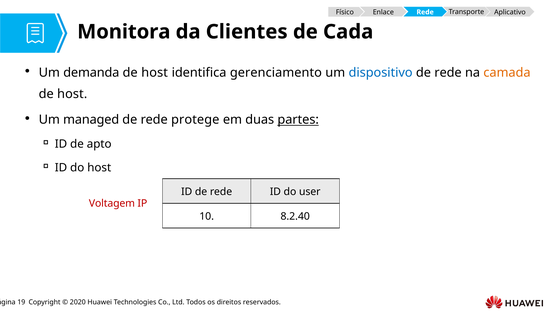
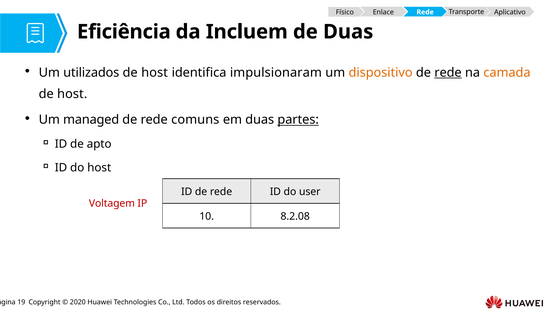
Monitora: Monitora -> Eficiência (124, 32)
Clientes: Clientes -> Incluem (247, 32)
de Cada: Cada -> Duas (348, 32)
demanda: demanda -> utilizados (91, 73)
gerenciamento: gerenciamento -> impulsionaram (276, 73)
dispositivo colour: blue -> orange (381, 73)
rede underline: none -> present (448, 73)
protege: protege -> comuns (195, 120)
8.2.40: 8.2.40 -> 8.2.08 (295, 216)
